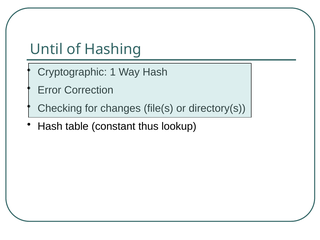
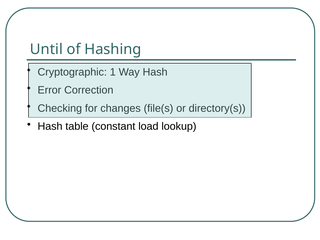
thus: thus -> load (148, 126)
